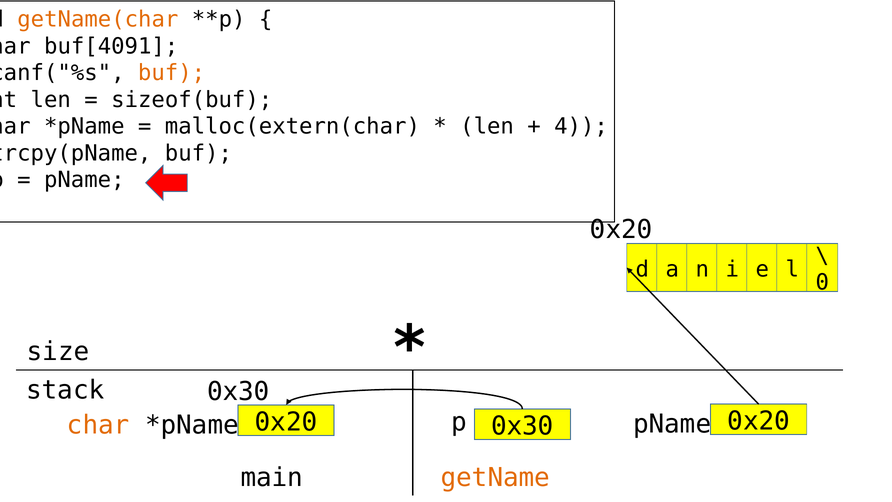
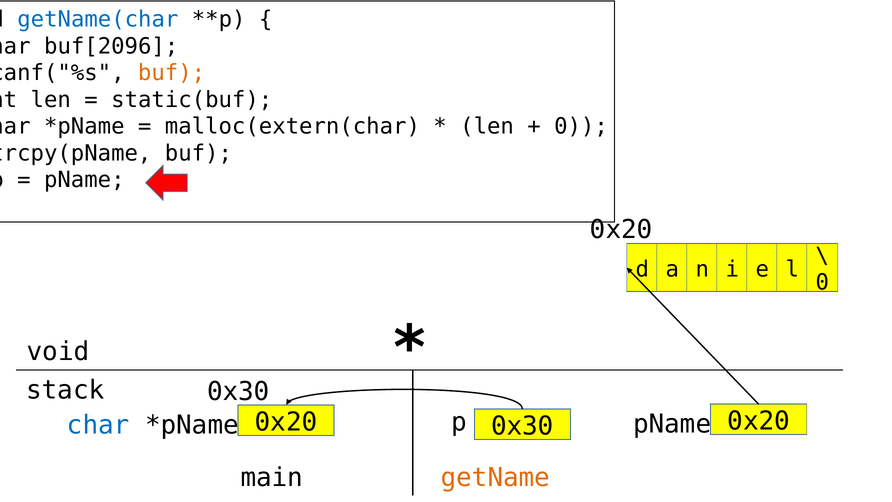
getName(char colour: orange -> blue (98, 19)
buf[4091: buf[4091 -> buf[2096 (111, 46)
sizeof(buf: sizeof(buf -> static(buf (192, 100)
4: 4 -> 0 (581, 126)
size: size -> void (58, 352)
char colour: orange -> blue (98, 425)
